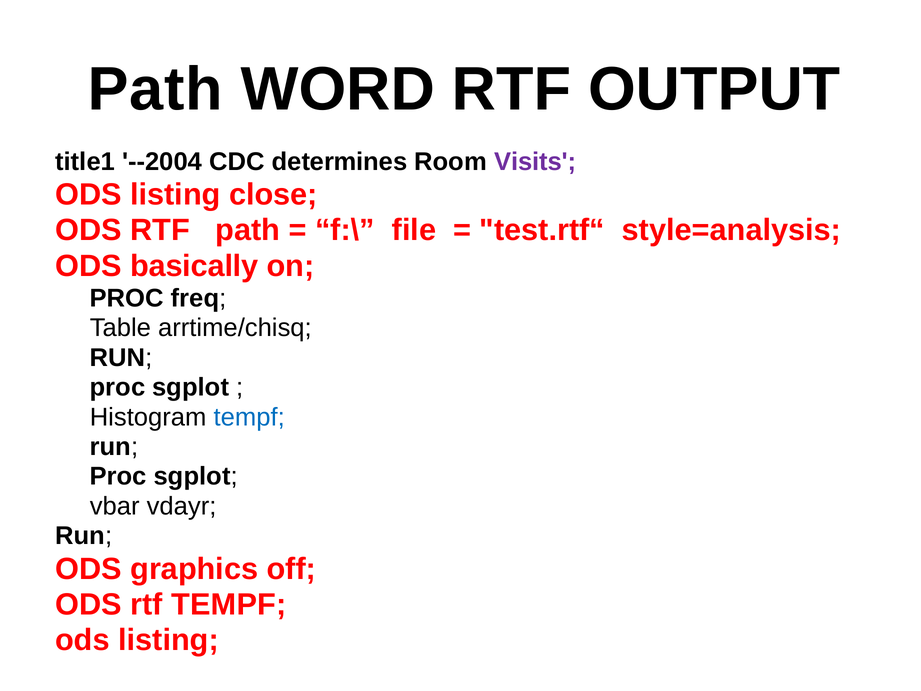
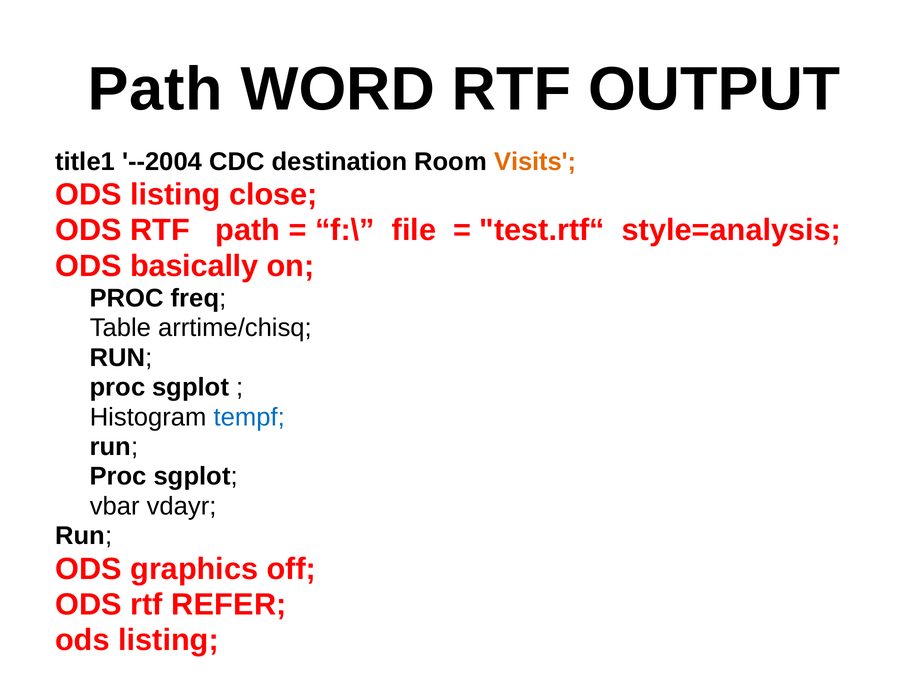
determines: determines -> destination (340, 162)
Visits colour: purple -> orange (535, 162)
rtf TEMPF: TEMPF -> REFER (229, 604)
